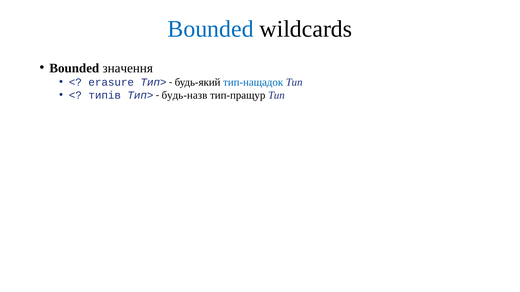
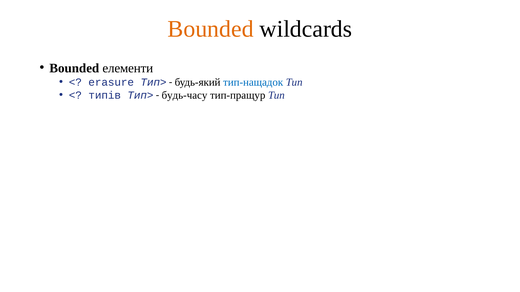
Bounded colour: blue -> orange (211, 29)
значення: значення -> елементи (128, 68)
будь-назв: будь-назв -> будь-часу (184, 96)
